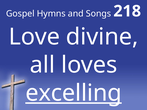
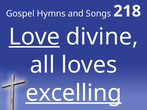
Love underline: none -> present (34, 37)
